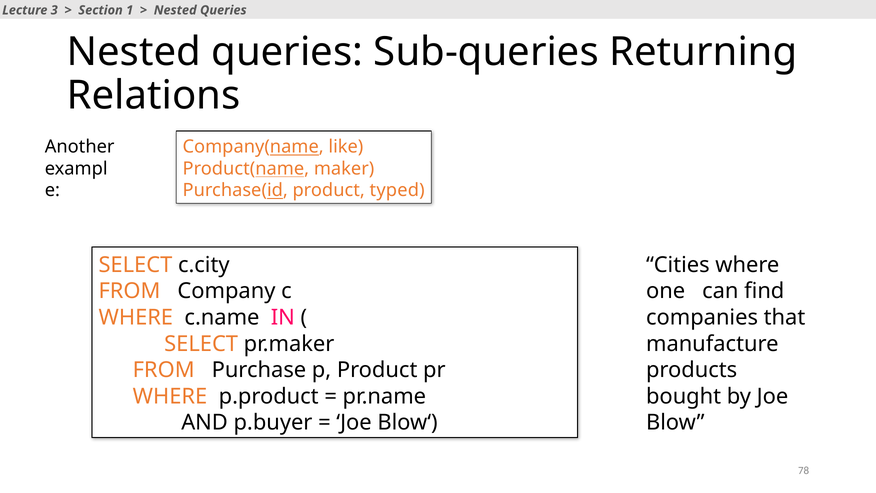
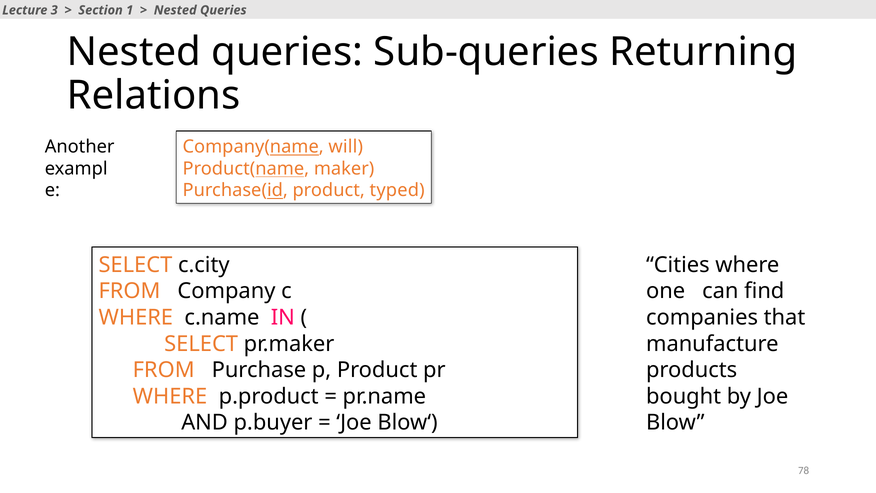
like: like -> will (346, 146)
